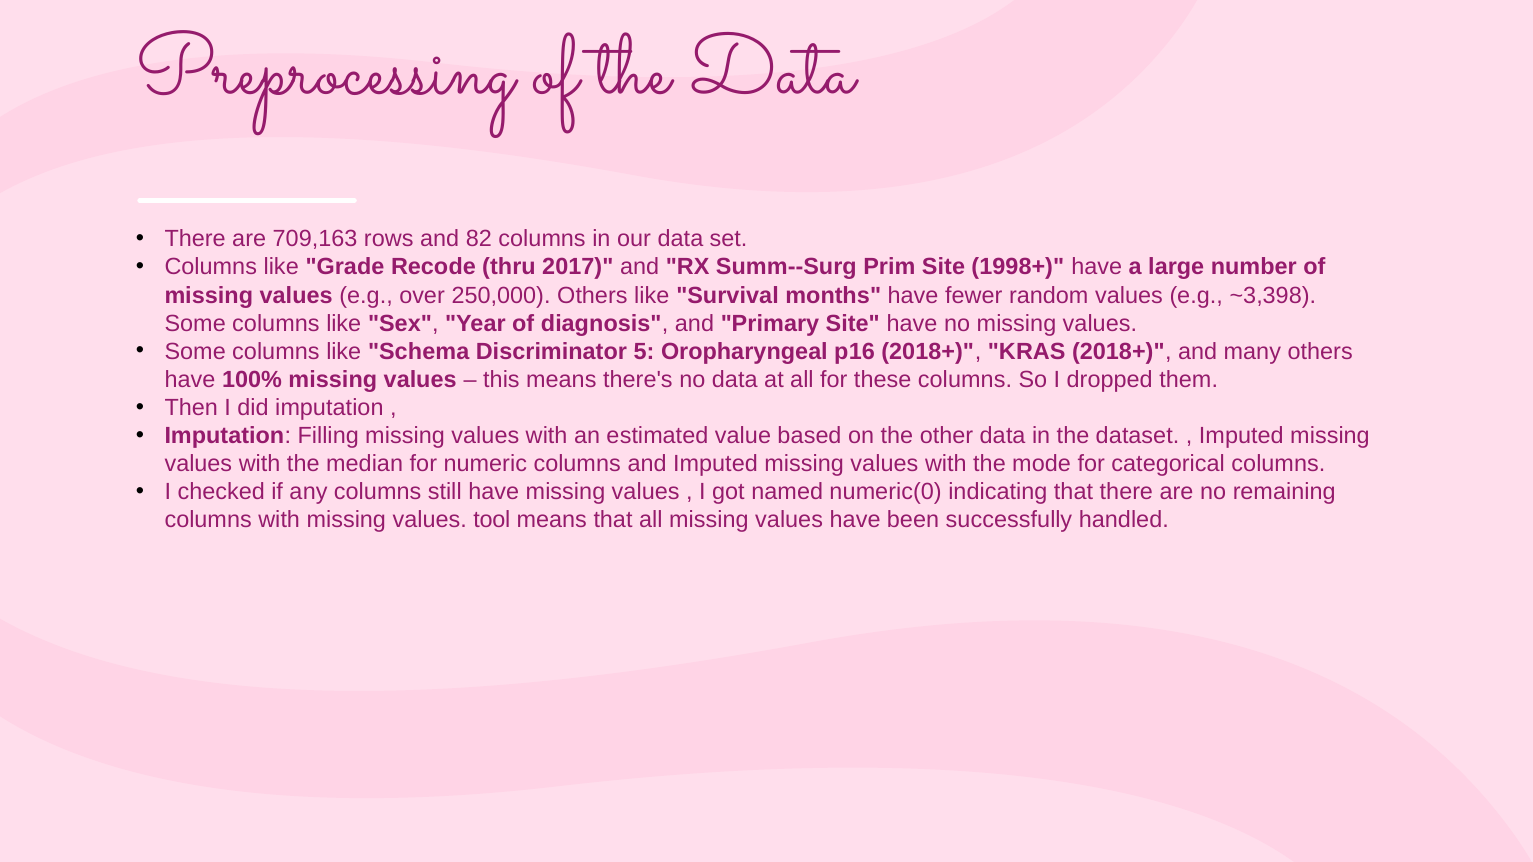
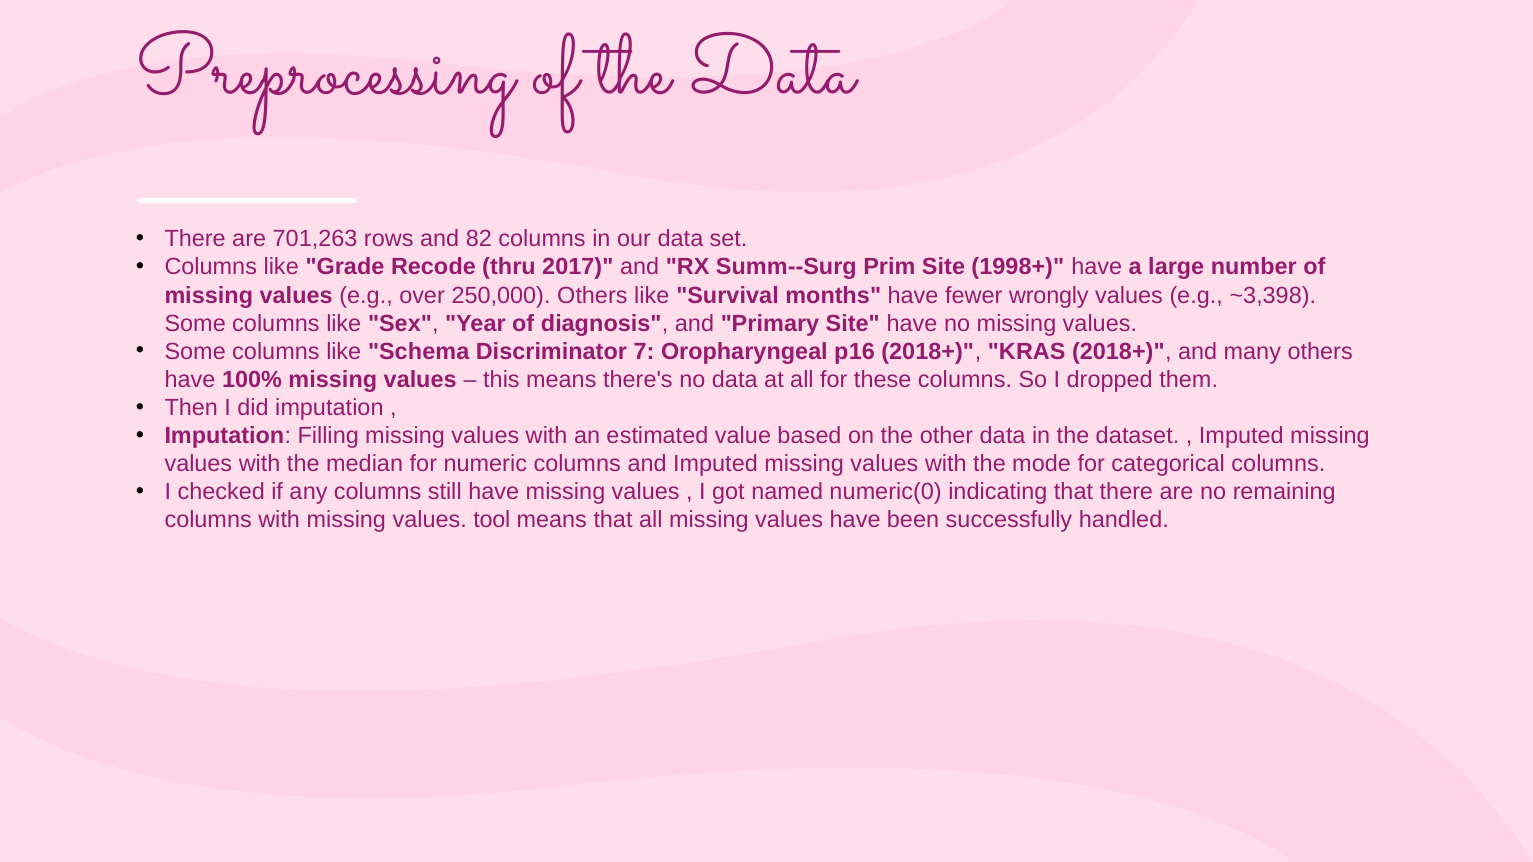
709,163: 709,163 -> 701,263 (315, 239)
random: random -> wrongly (1049, 295)
5: 5 -> 7 (644, 352)
